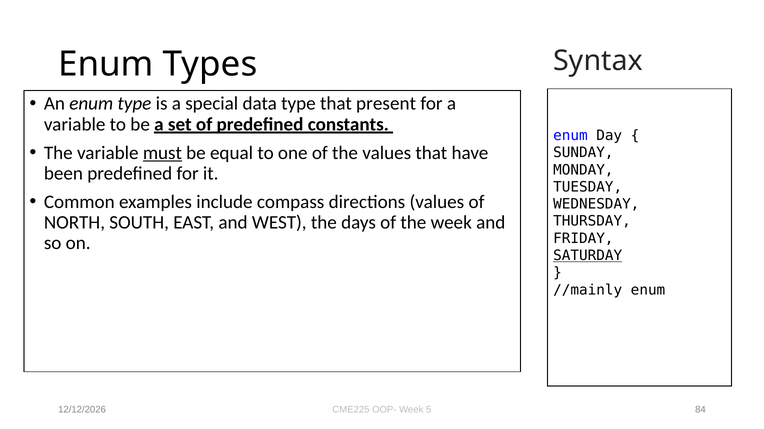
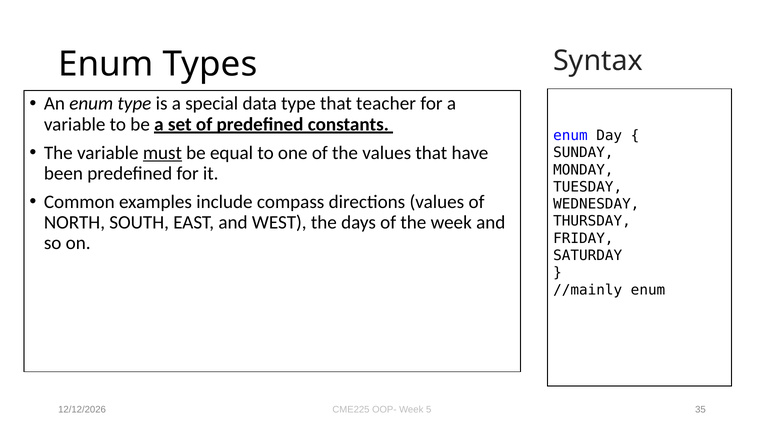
present: present -> teacher (386, 104)
SATURDAY underline: present -> none (588, 256)
84: 84 -> 35 (700, 410)
